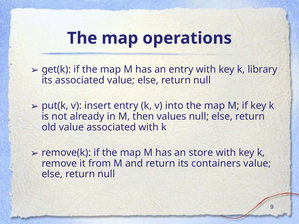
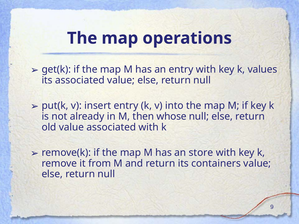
library: library -> values (262, 69)
values: values -> whose (172, 116)
